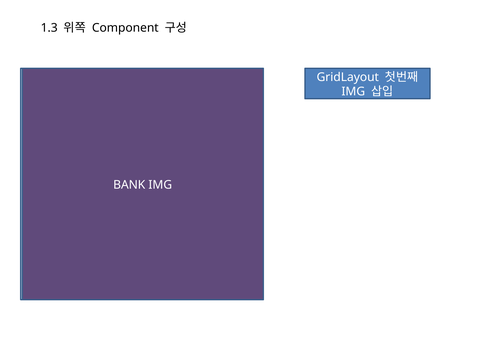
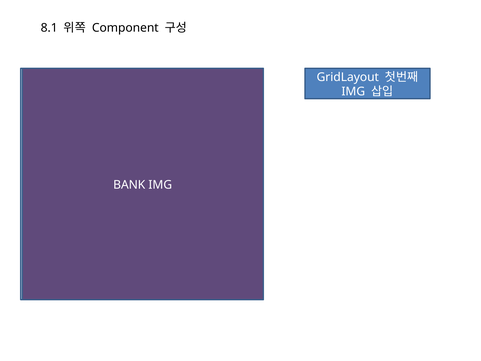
1.3: 1.3 -> 8.1 (49, 28)
